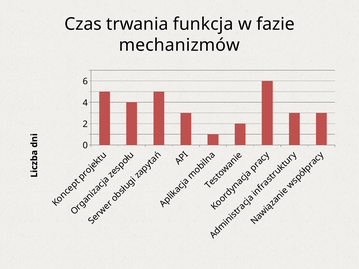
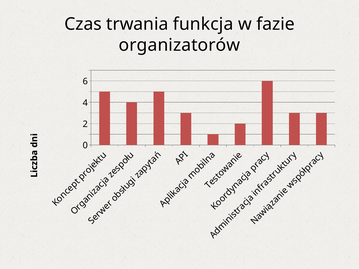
mechanizmów: mechanizmów -> organizatorów (179, 45)
